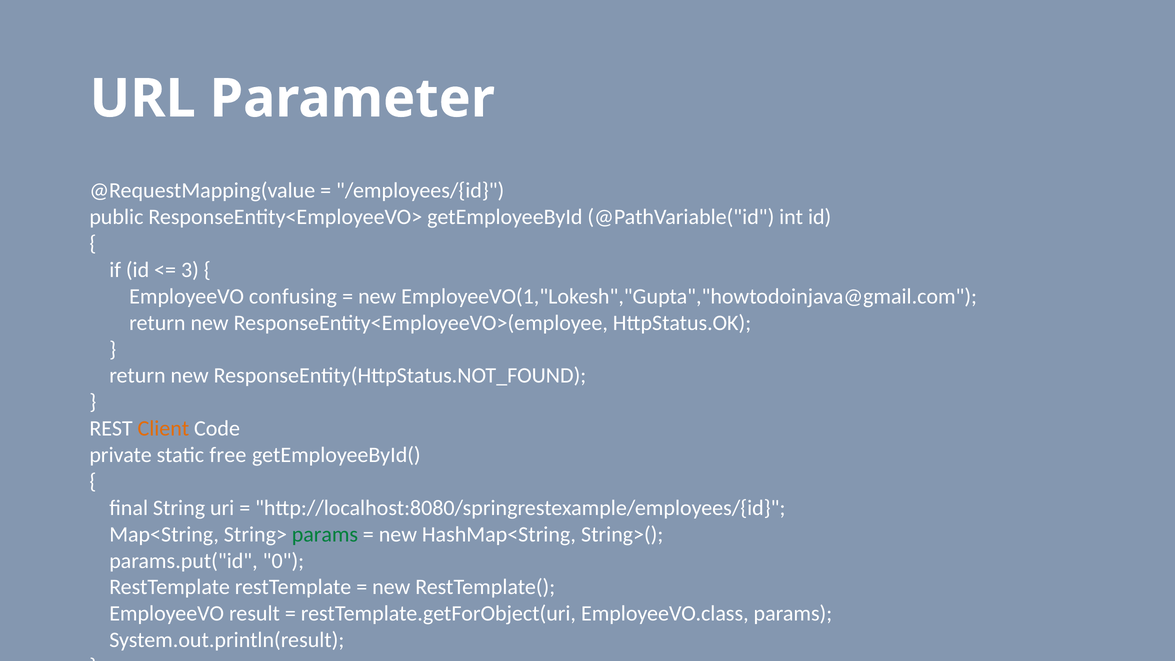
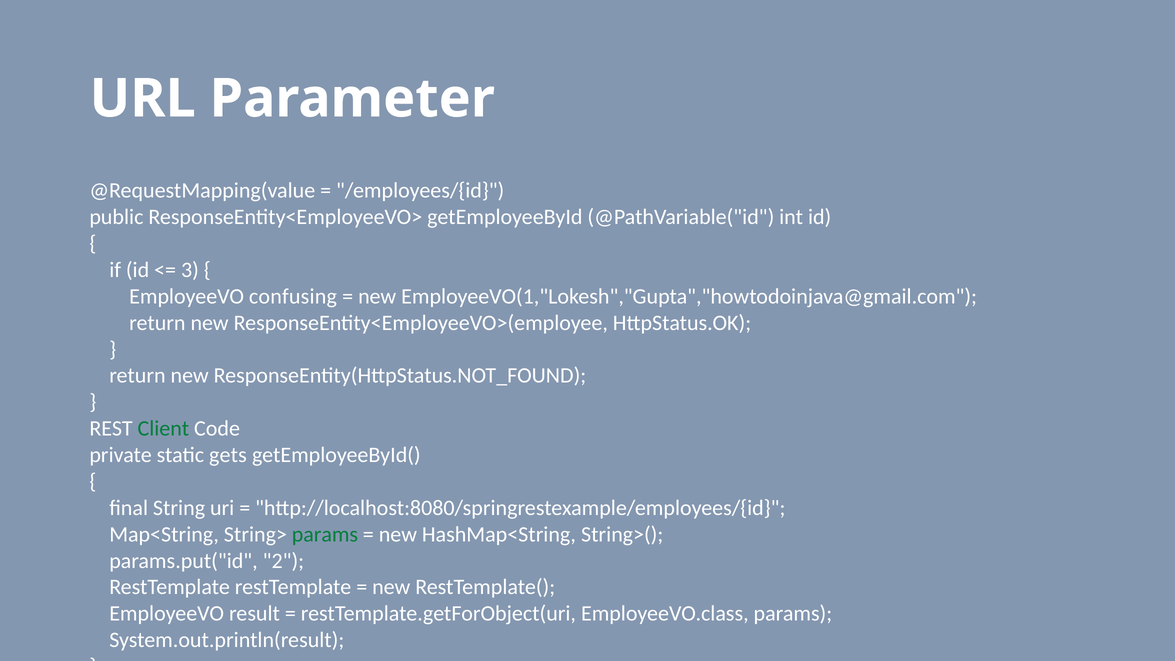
Client colour: orange -> green (163, 429)
free: free -> gets (228, 455)
0: 0 -> 2 (283, 561)
